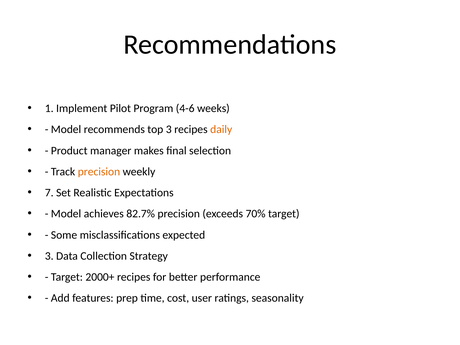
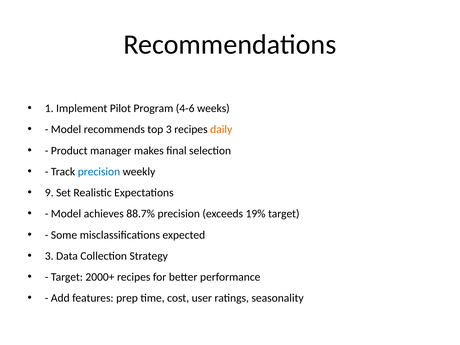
precision colour: orange -> blue (99, 172)
7: 7 -> 9 (49, 193)
82.7%: 82.7% -> 88.7% (141, 214)
70%: 70% -> 19% (256, 214)
